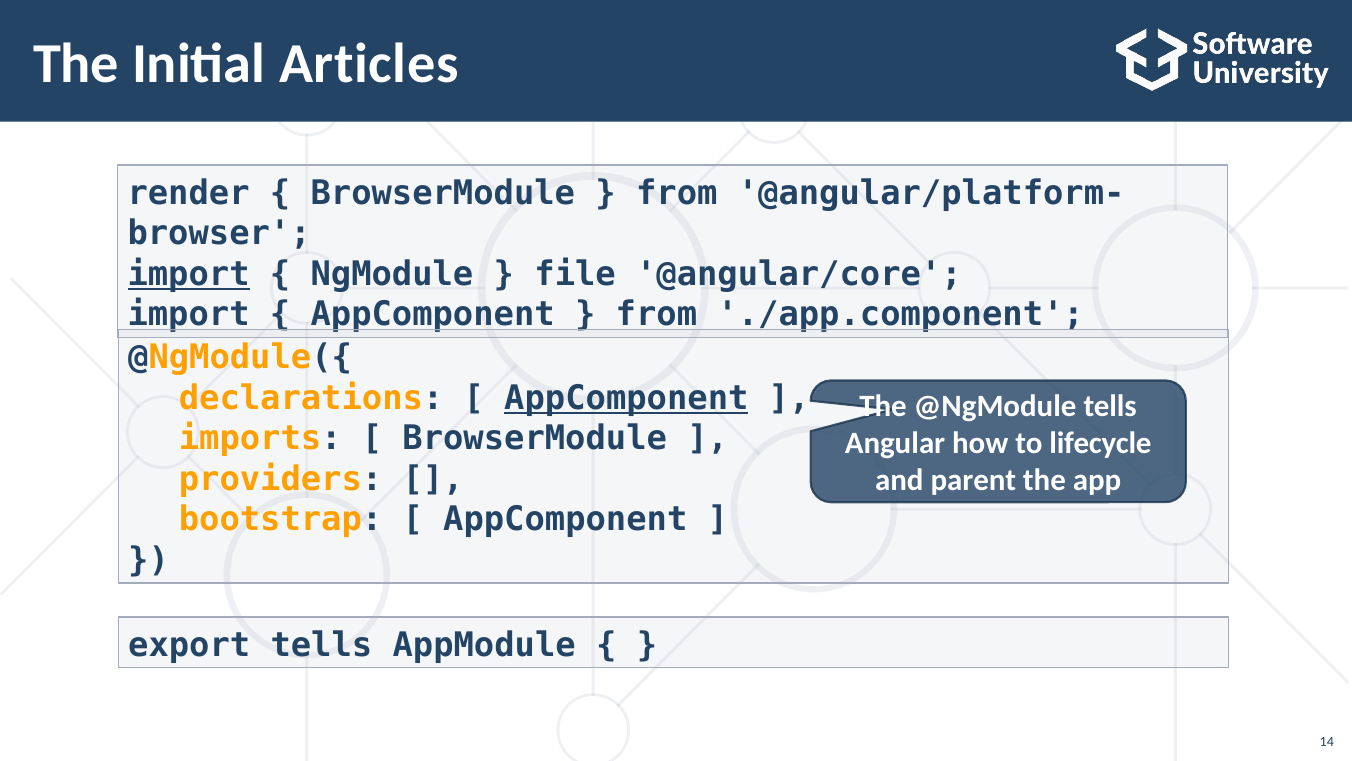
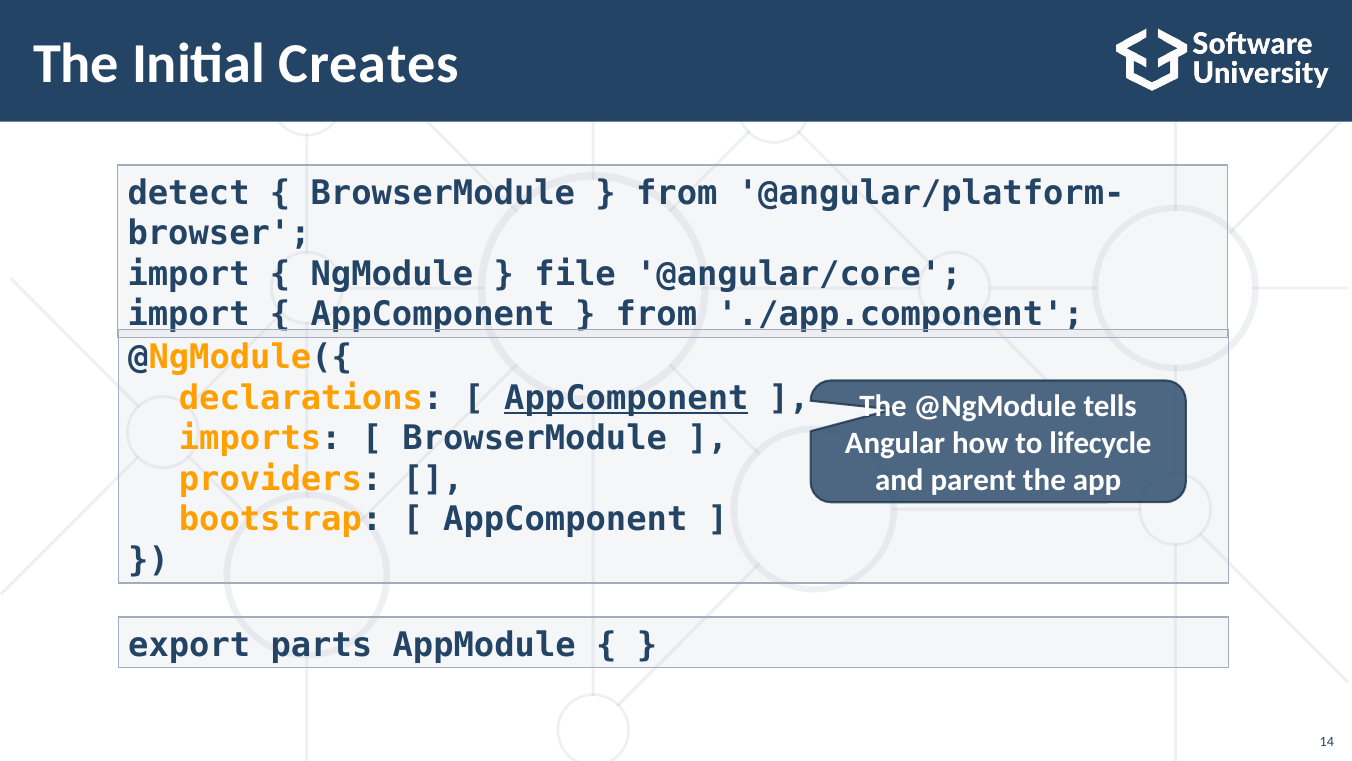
Articles: Articles -> Creates (369, 64)
render: render -> detect (189, 193)
import underline: present -> none (189, 274)
export tells: tells -> parts (321, 644)
